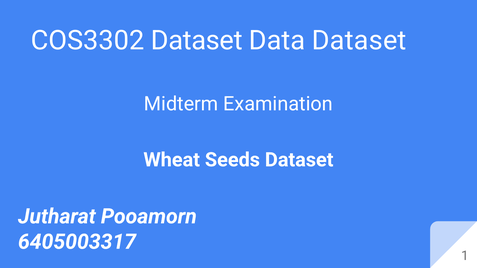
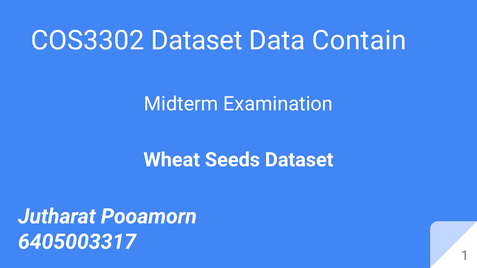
Data Dataset: Dataset -> Contain (359, 40)
